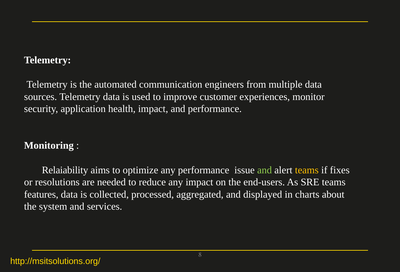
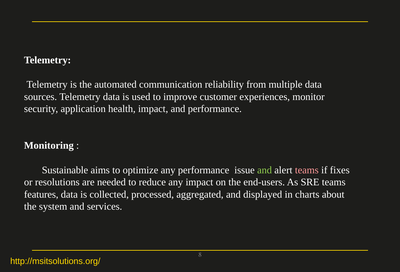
engineers: engineers -> reliability (224, 85)
Relaiability: Relaiability -> Sustainable (65, 170)
teams colour: yellow -> pink (307, 170)
